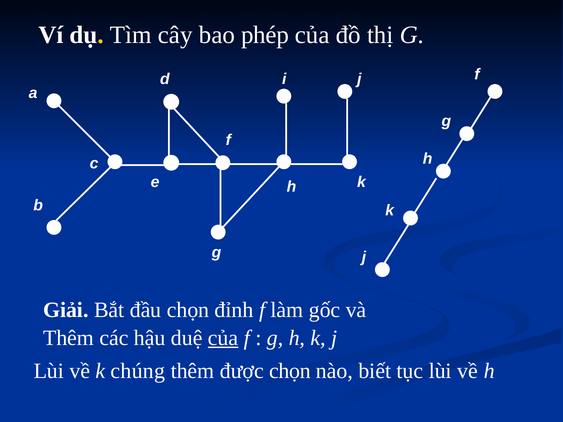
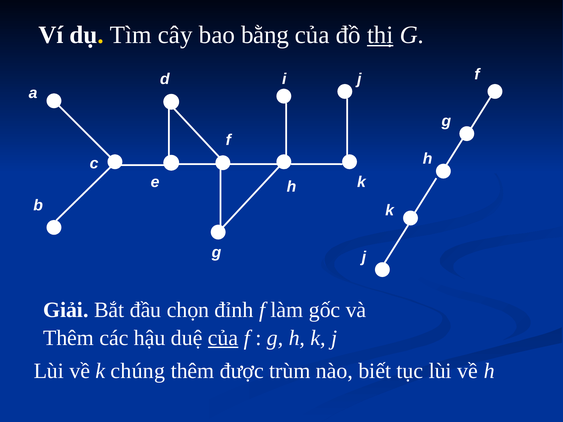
phép: phép -> bằng (265, 35)
thị underline: none -> present (380, 35)
được chọn: chọn -> trùm (290, 371)
